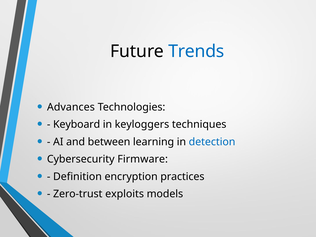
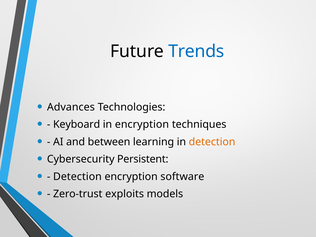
in keyloggers: keyloggers -> encryption (142, 124)
detection colour: blue -> orange (212, 142)
Firmware: Firmware -> Persistent (143, 159)
Definition: Definition -> Detection (77, 177)
practices: practices -> software (182, 177)
